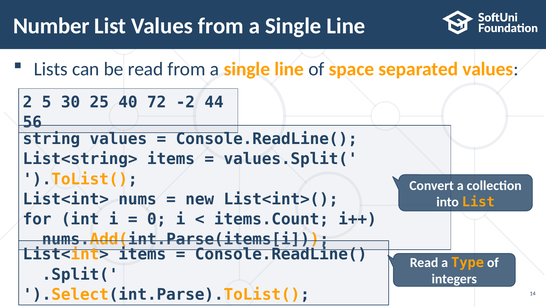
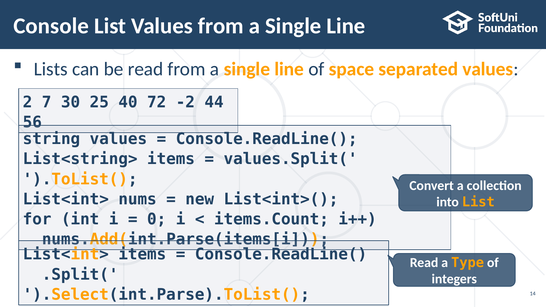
Number: Number -> Console (51, 26)
5: 5 -> 7 (47, 102)
